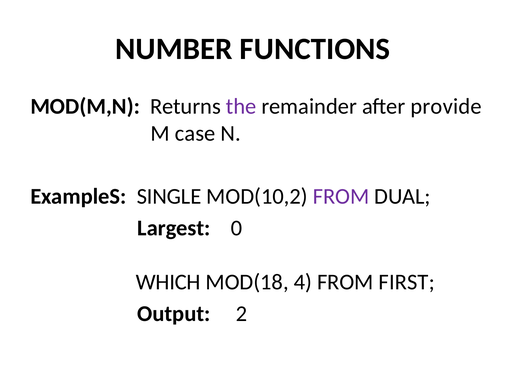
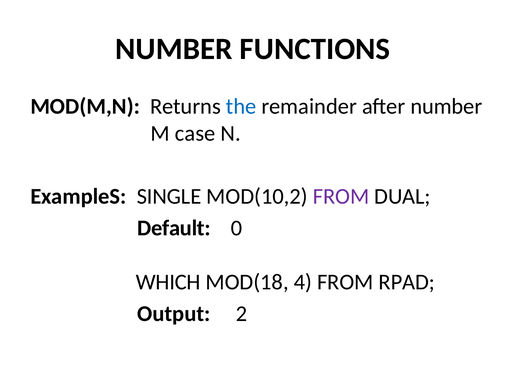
the colour: purple -> blue (241, 106)
after provide: provide -> number (446, 106)
Largest: Largest -> Default (174, 228)
FIRST: FIRST -> RPAD (407, 282)
